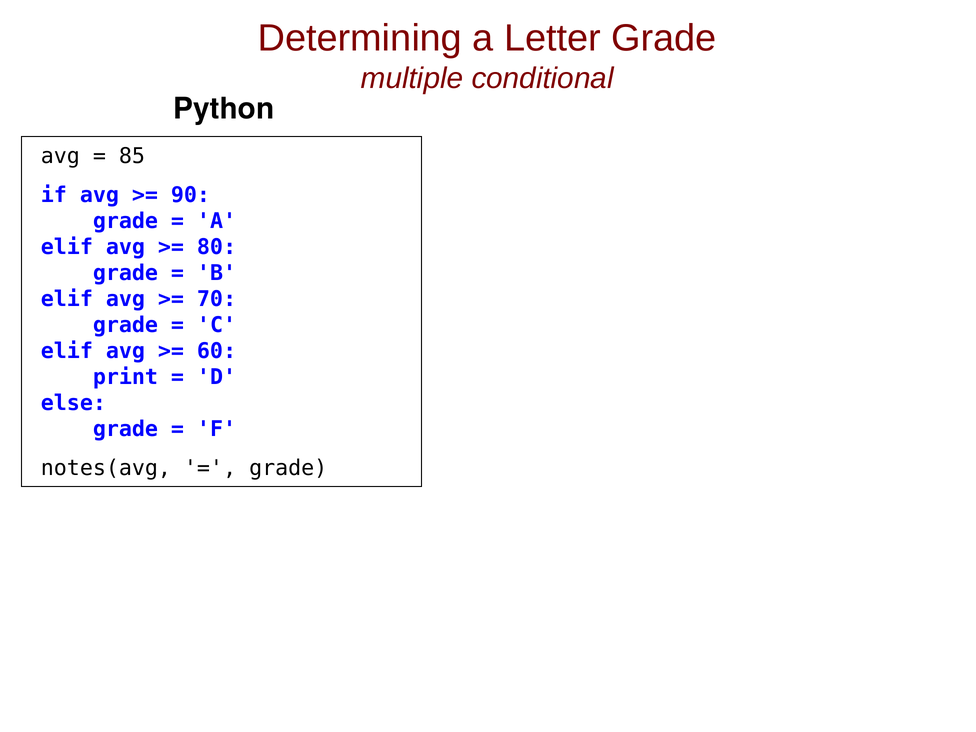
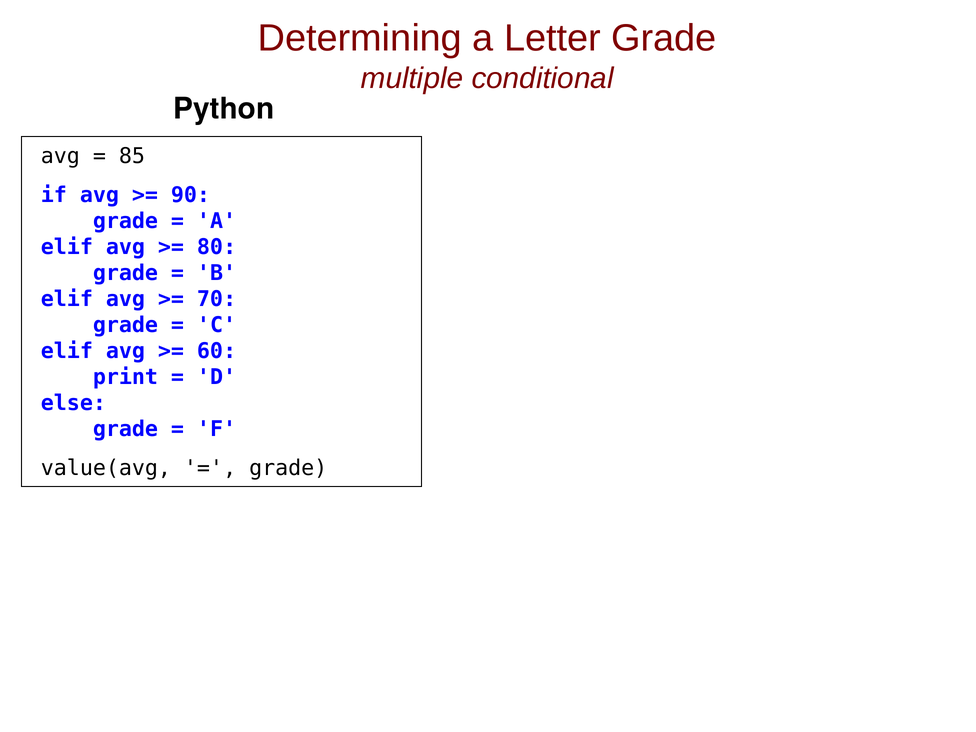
notes(avg: notes(avg -> value(avg (106, 468)
